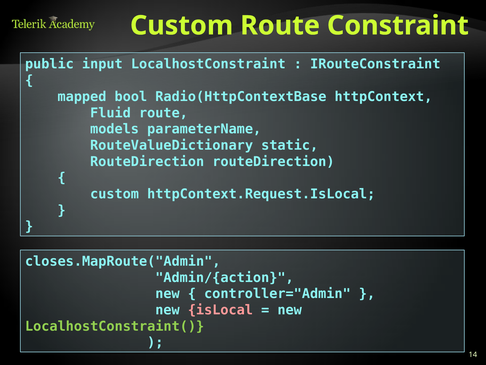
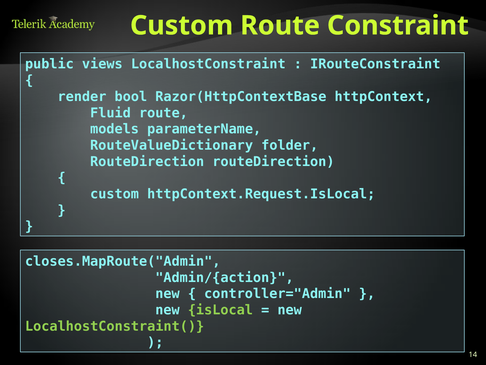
input: input -> views (102, 64)
mapped: mapped -> render (82, 97)
Radio(HttpContextBase: Radio(HttpContextBase -> Razor(HttpContextBase (241, 97)
static: static -> folder (290, 145)
isLocal colour: pink -> light green (220, 310)
